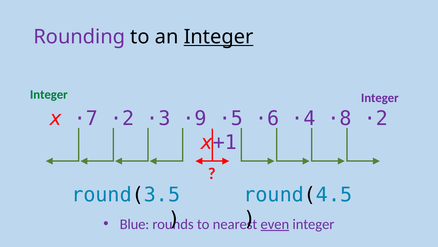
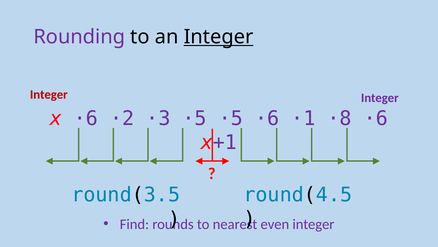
Integer colour: green -> red (49, 95)
x ·7: ·7 -> ·6 (86, 118)
·3 ·9: ·9 -> ·5 (195, 118)
·4: ·4 -> ·1 (303, 118)
·8 ·2: ·2 -> ·6 (376, 118)
Blue: Blue -> Find (134, 224)
even underline: present -> none (275, 224)
